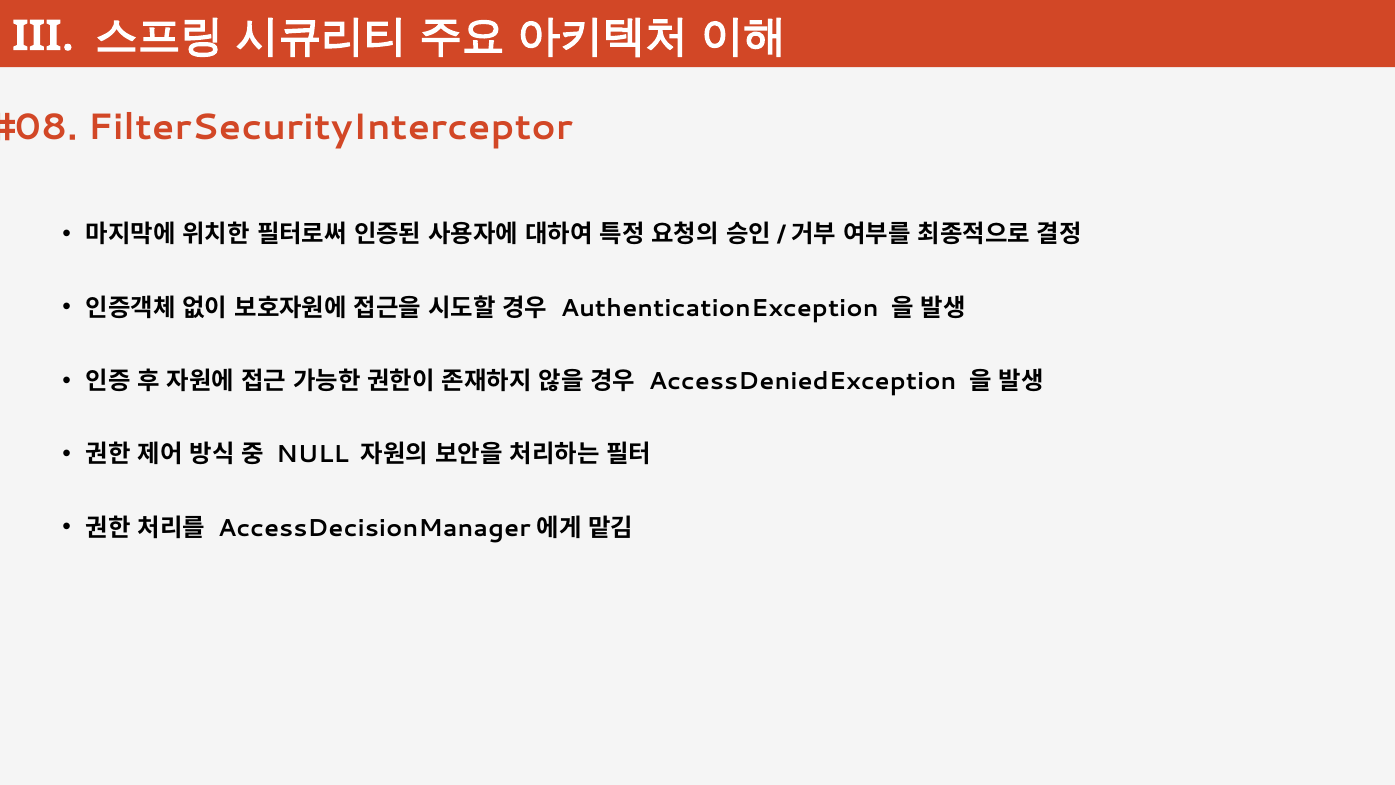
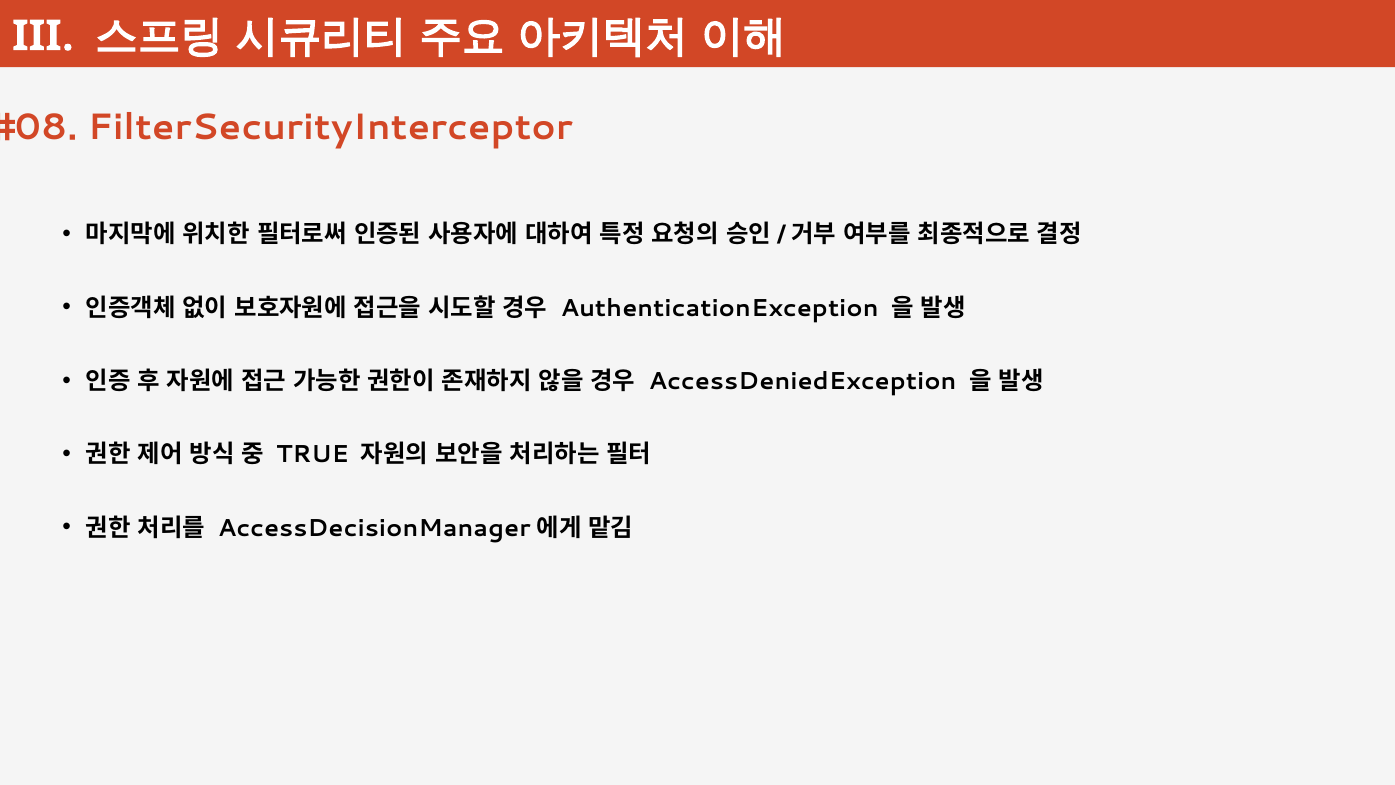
NULL: NULL -> TRUE (313, 455)
